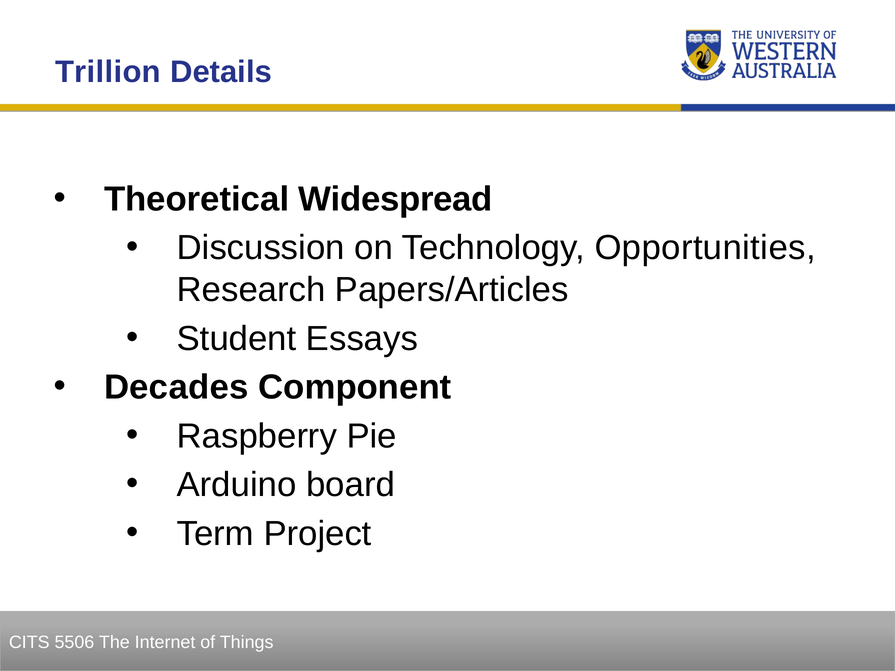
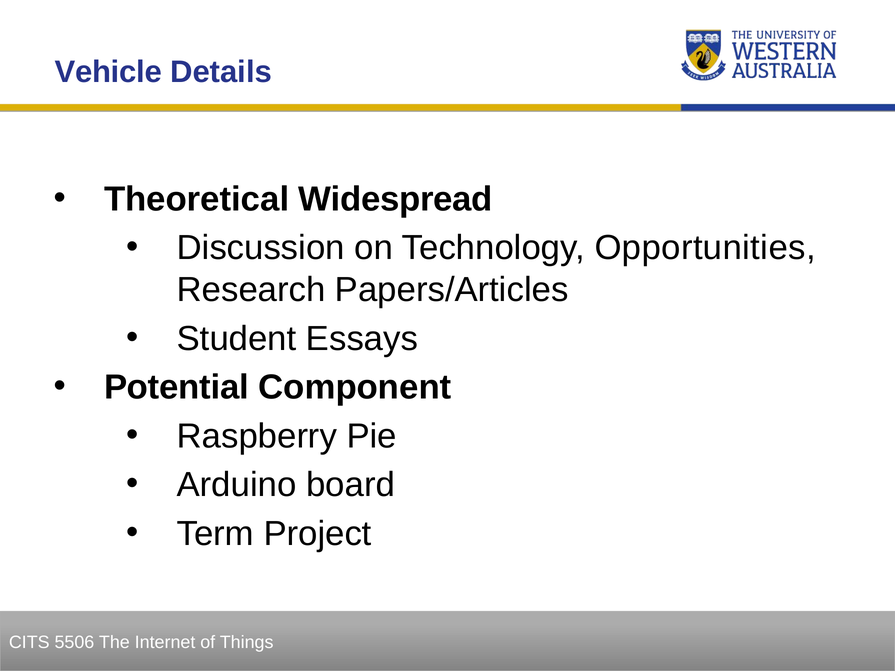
Trillion: Trillion -> Vehicle (108, 72)
Decades: Decades -> Potential (177, 387)
